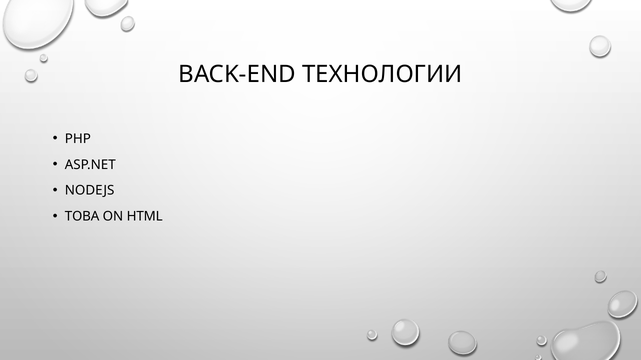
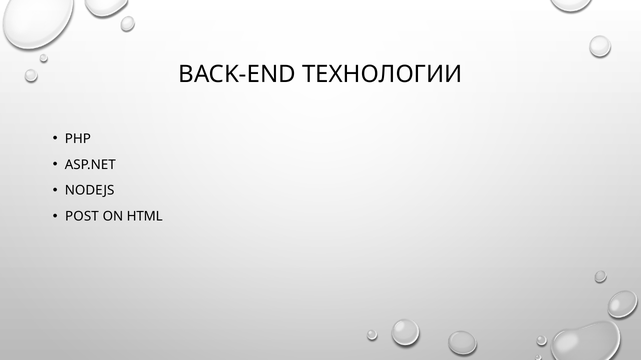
ТОВА: ТОВА -> POST (82, 217)
